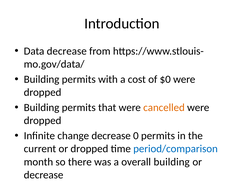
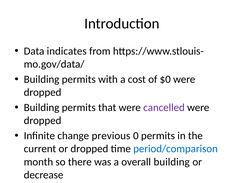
Data decrease: decrease -> indicates (67, 51)
cancelled colour: orange -> purple (164, 108)
change decrease: decrease -> previous (111, 136)
